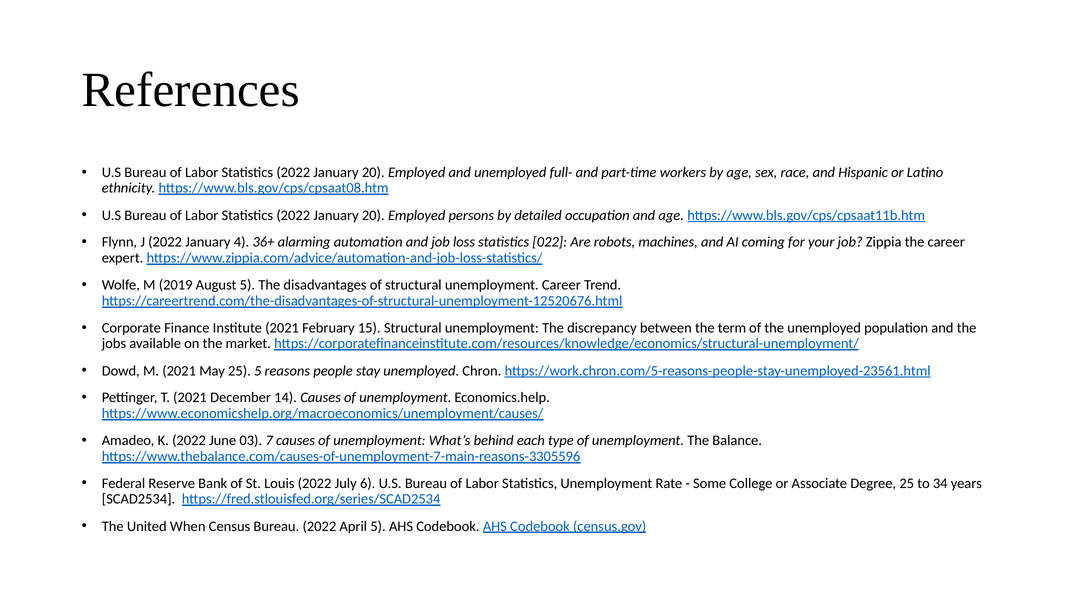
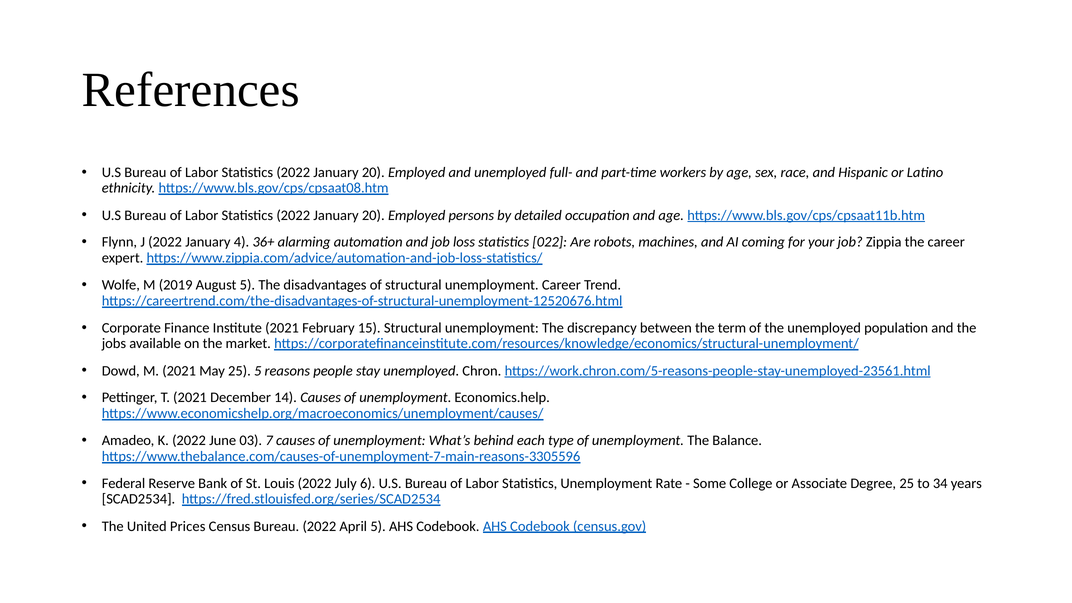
When: When -> Prices (188, 526)
